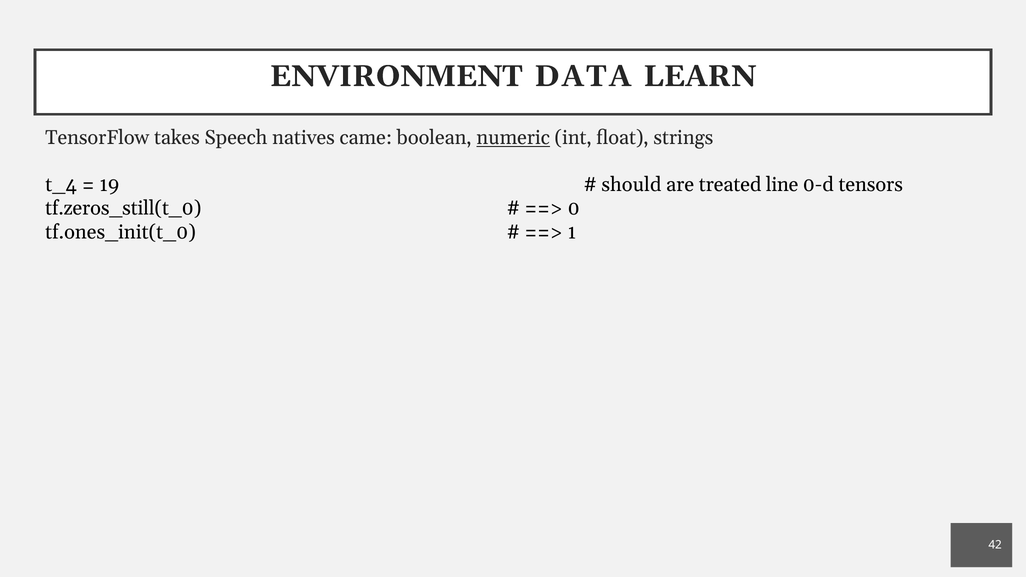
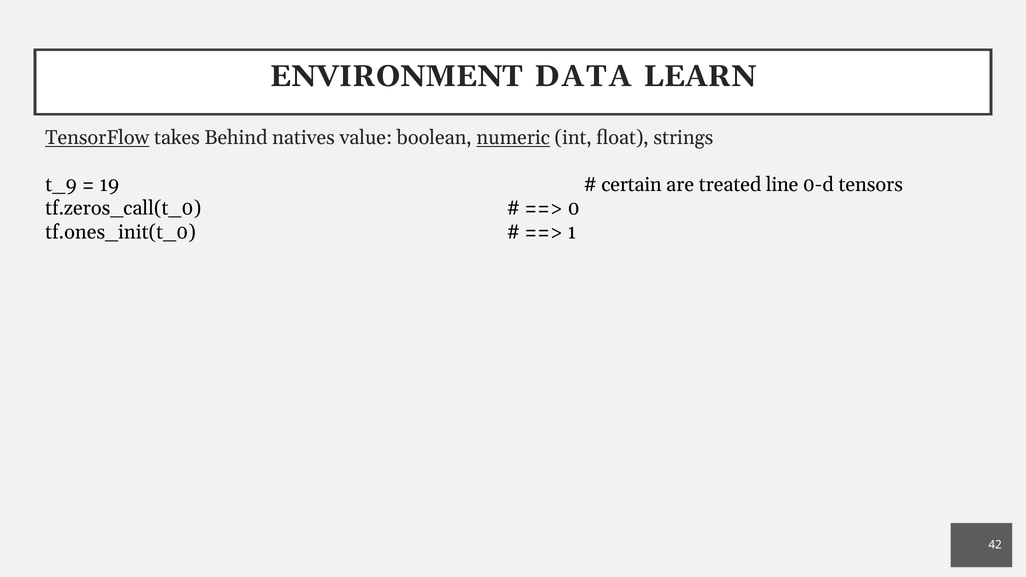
TensorFlow underline: none -> present (97, 138)
Speech: Speech -> Behind (236, 138)
came: came -> value (366, 138)
t_4: t_4 -> t_9 (61, 185)
should: should -> certain (632, 185)
tf.zeros_still(t_0: tf.zeros_still(t_0 -> tf.zeros_call(t_0 (123, 208)
